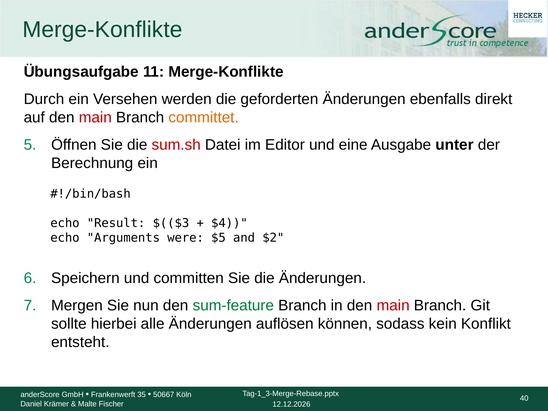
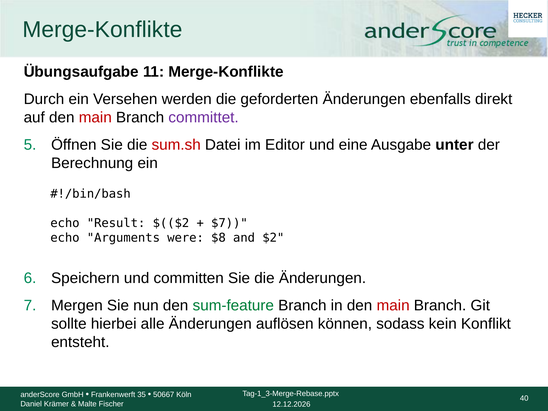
committet colour: orange -> purple (204, 117)
$(($3: $(($3 -> $(($2 (171, 223)
$4: $4 -> $7 (229, 223)
$5: $5 -> $8 (218, 238)
